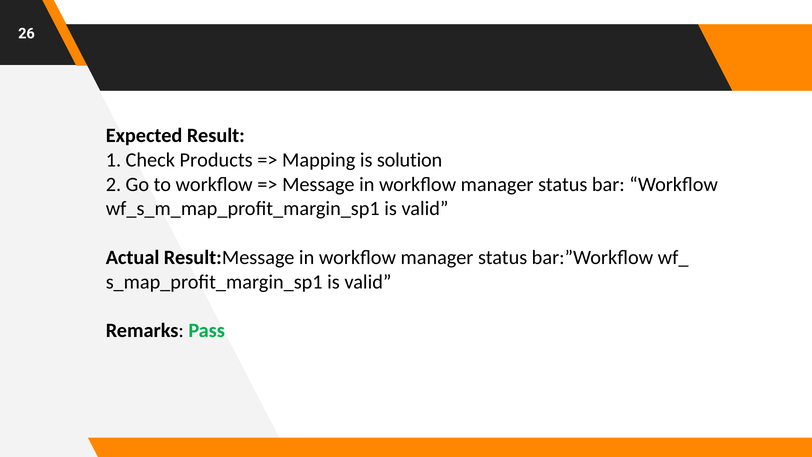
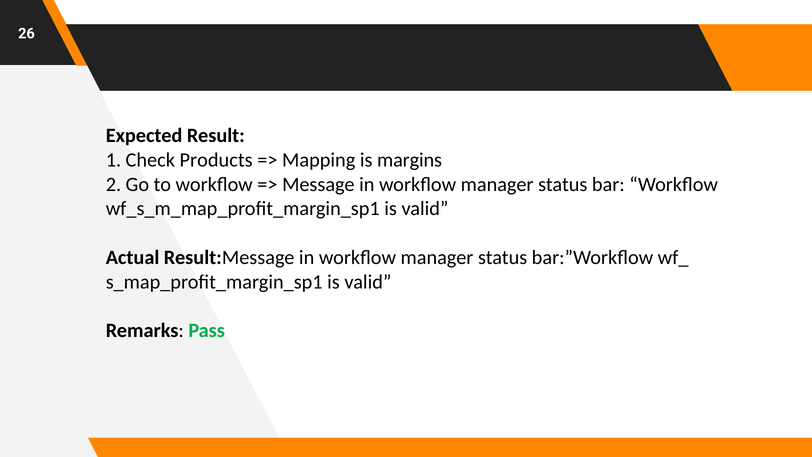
solution: solution -> margins (410, 160)
